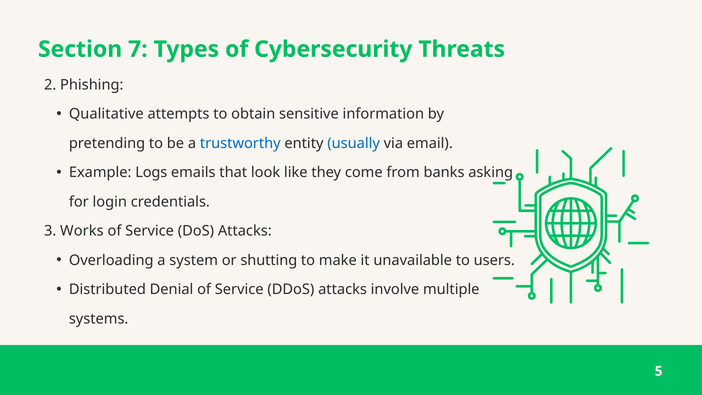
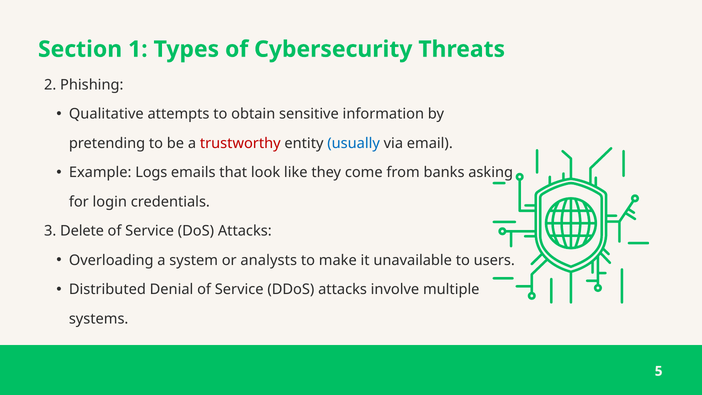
7: 7 -> 1 (138, 49)
trustworthy colour: blue -> red (240, 143)
Works: Works -> Delete (82, 231)
shutting: shutting -> analysts (269, 260)
